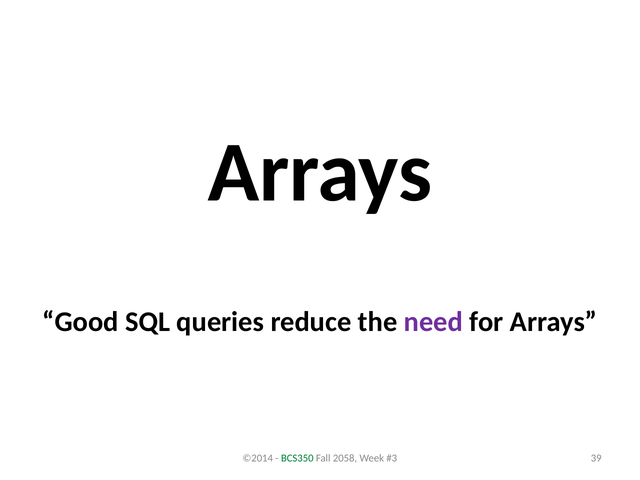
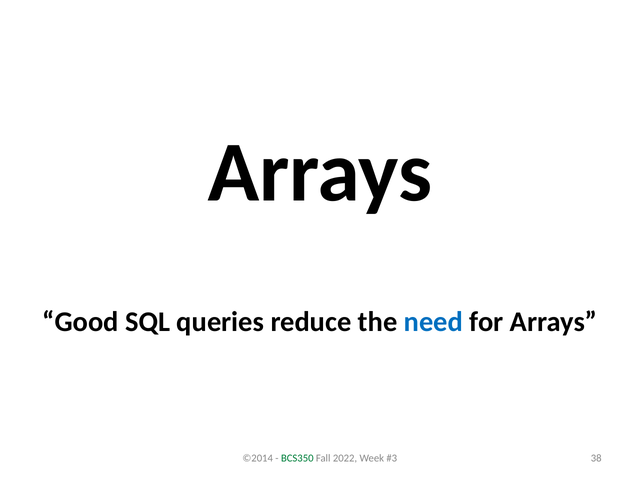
need colour: purple -> blue (433, 322)
2058: 2058 -> 2022 (345, 458)
39: 39 -> 38 (596, 458)
